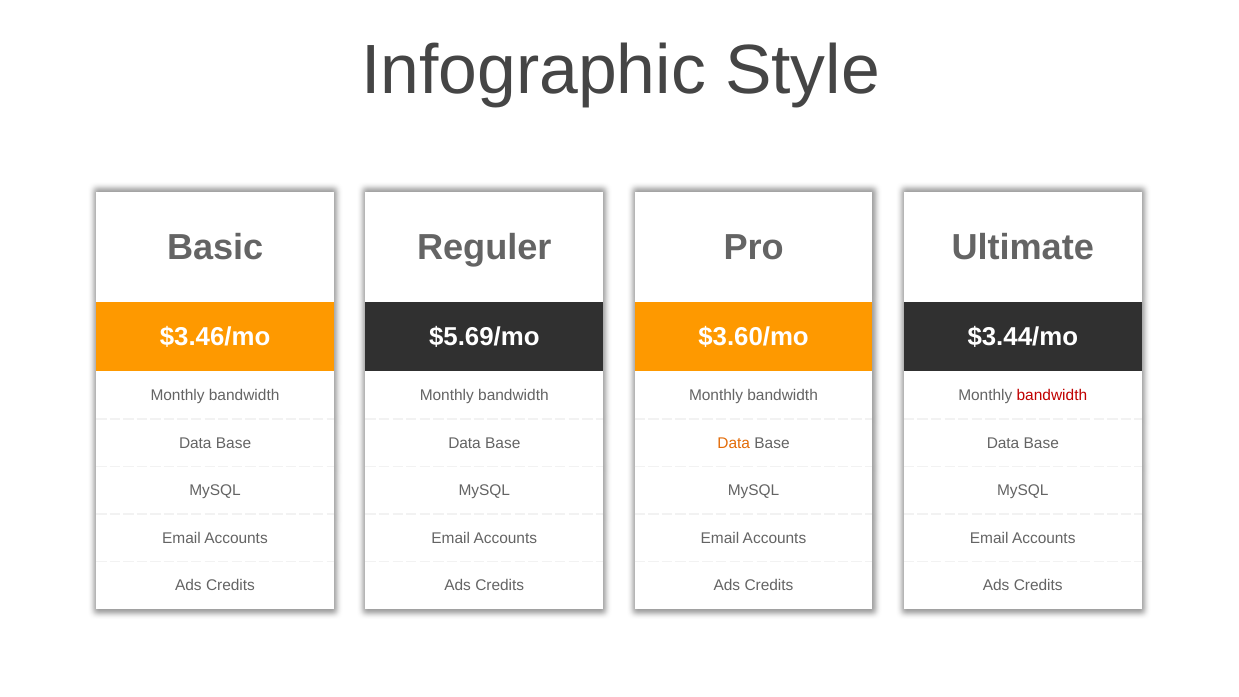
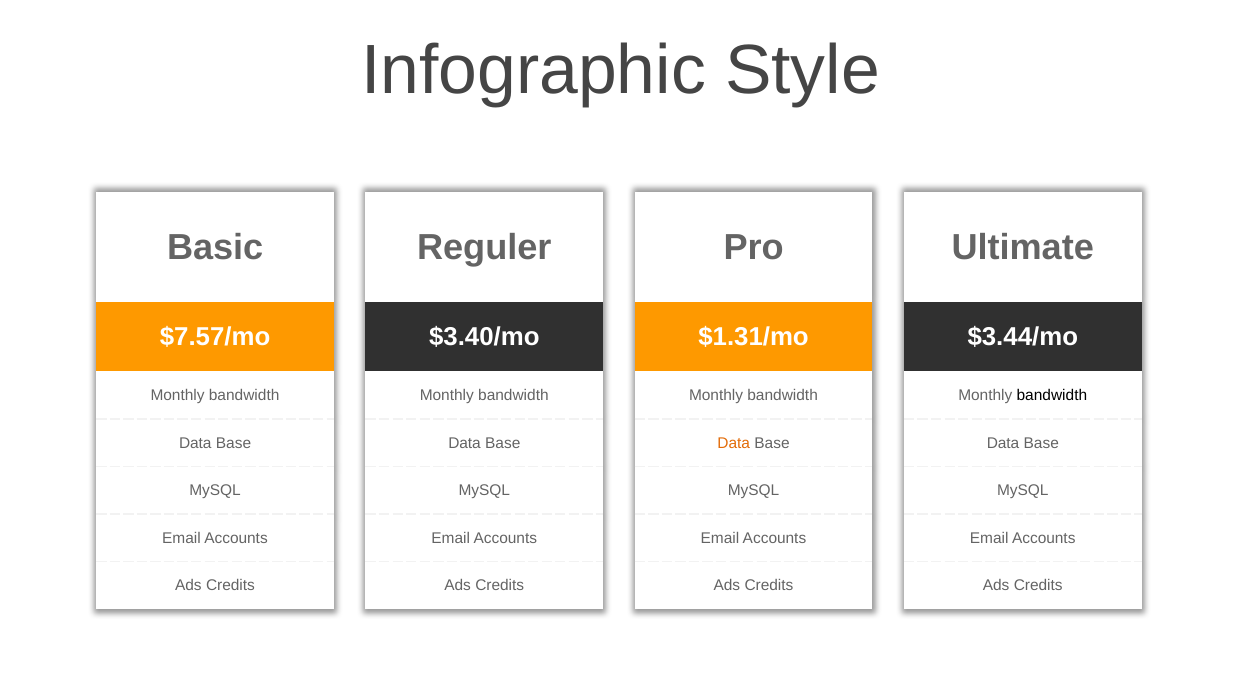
$3.46/mo: $3.46/mo -> $7.57/mo (215, 337)
$5.69/mo: $5.69/mo -> $3.40/mo (484, 337)
$3.60/mo: $3.60/mo -> $1.31/mo (754, 337)
bandwidth colour: red -> black (1052, 395)
